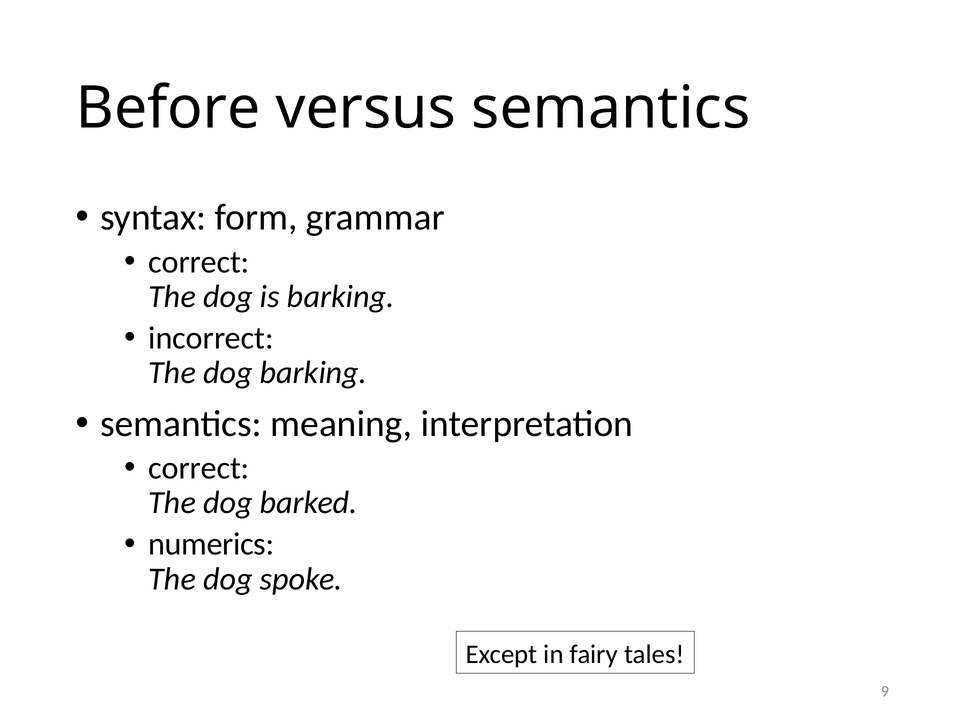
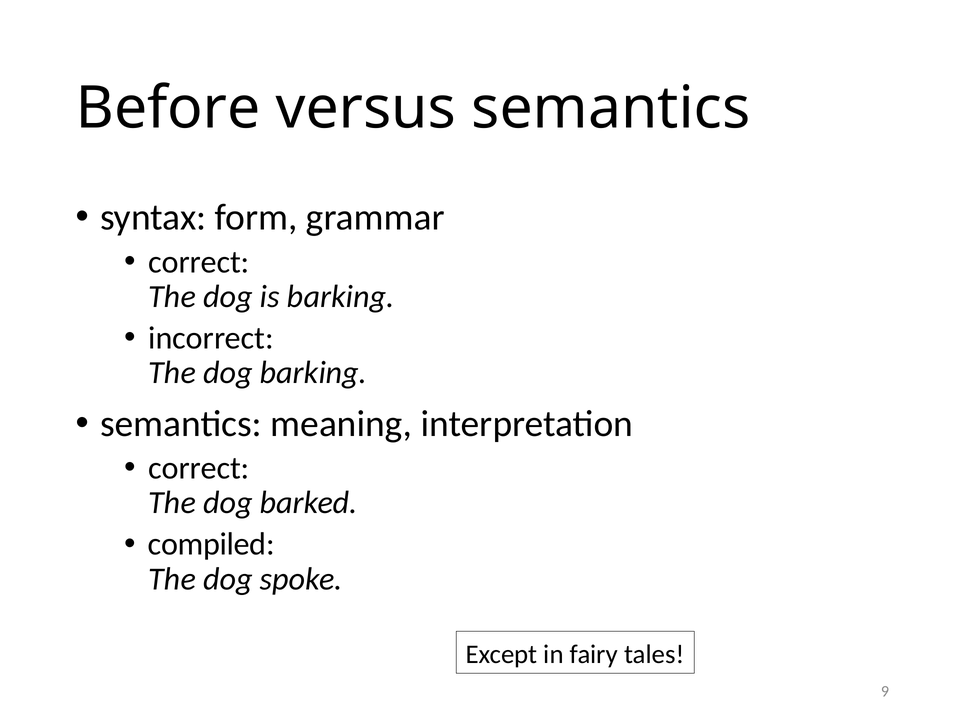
numerics: numerics -> compiled (211, 544)
